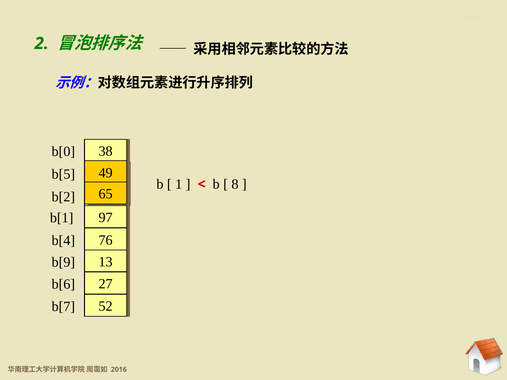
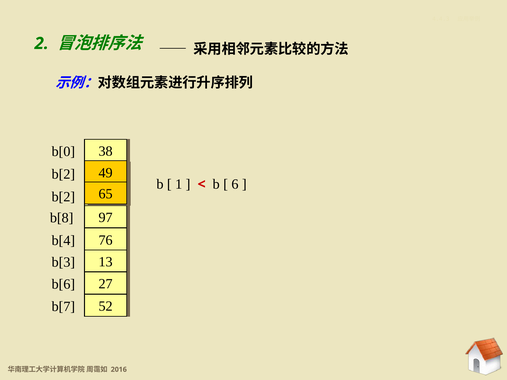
b[5: b[5 -> b[2 (63, 174)
8: 8 -> 6 (235, 184)
b[1: b[1 -> b[8 (62, 218)
b[9: b[9 -> b[3 (63, 262)
